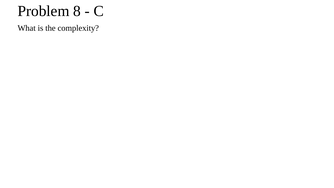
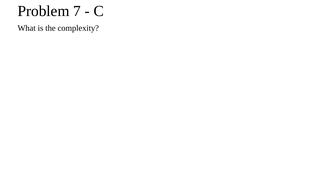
8: 8 -> 7 (77, 11)
